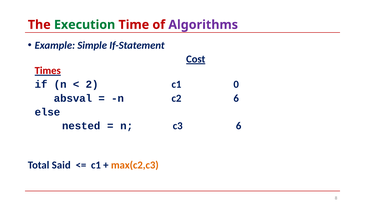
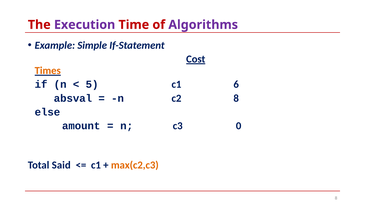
Execution colour: green -> purple (85, 25)
Times colour: red -> orange (48, 70)
2: 2 -> 5 (92, 84)
0: 0 -> 6 (236, 84)
c2 6: 6 -> 8 (236, 98)
nested: nested -> amount (81, 126)
c3 6: 6 -> 0 (239, 126)
